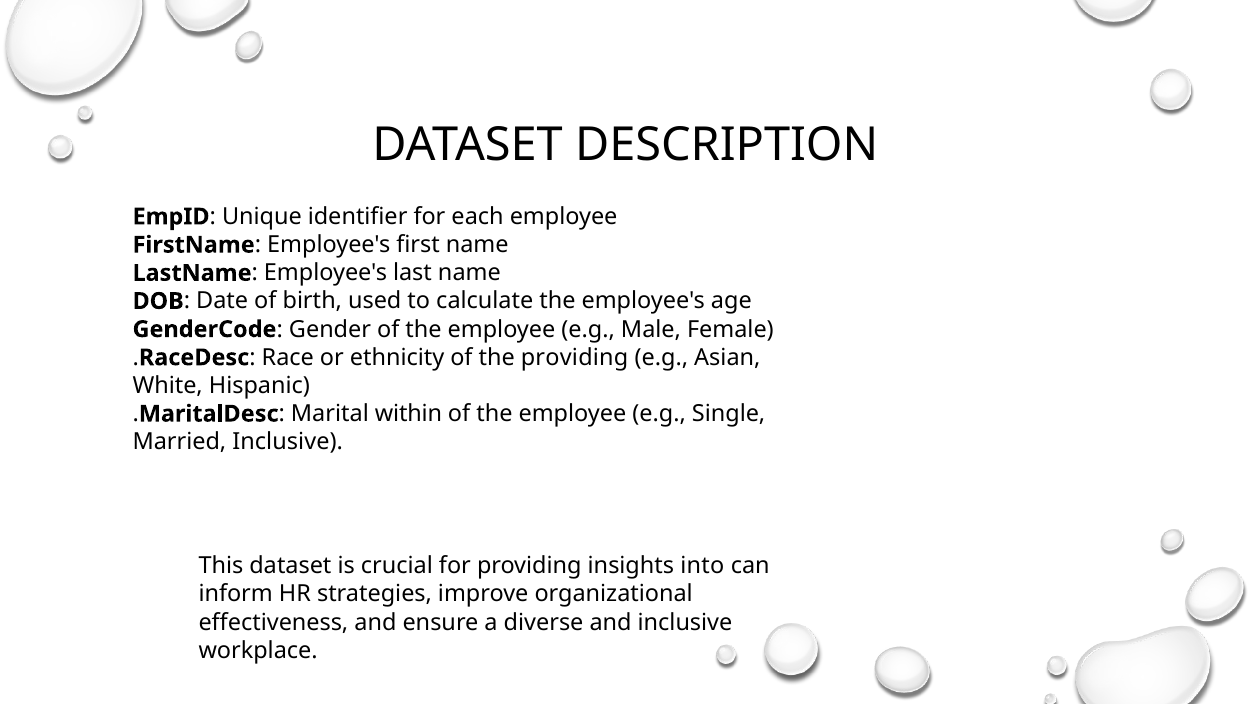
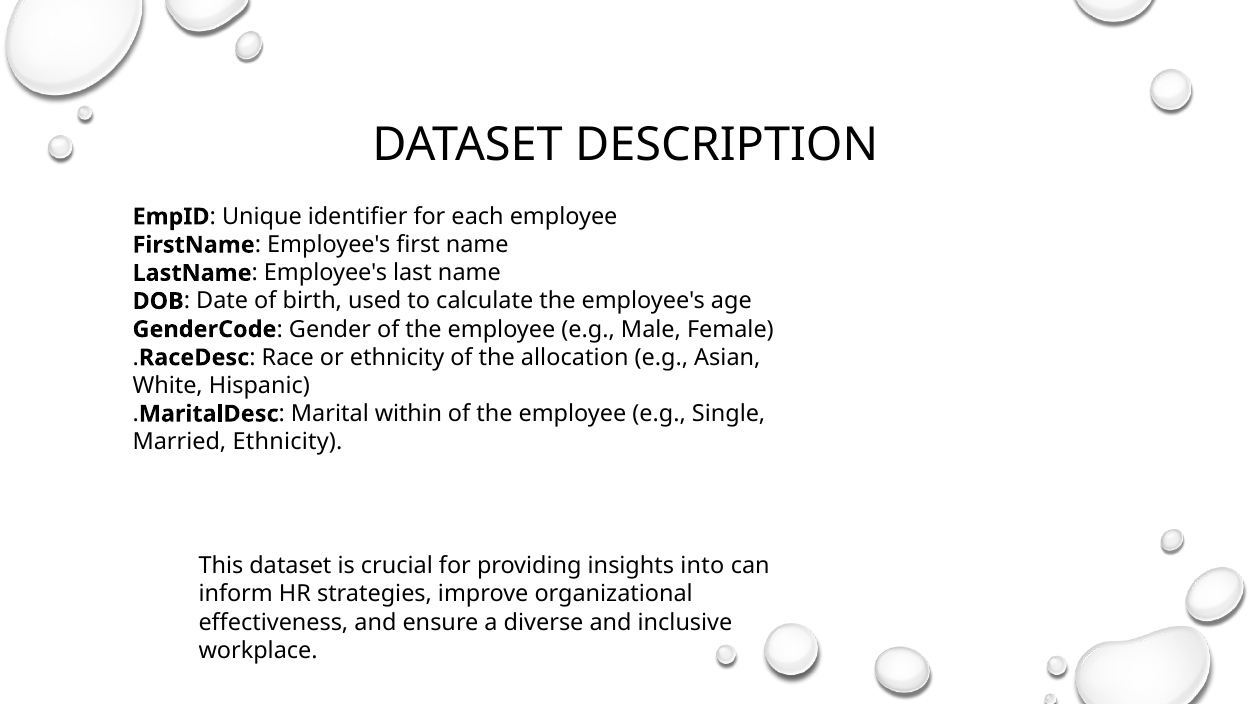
the providing: providing -> allocation (575, 357)
Married Inclusive: Inclusive -> Ethnicity (288, 442)
